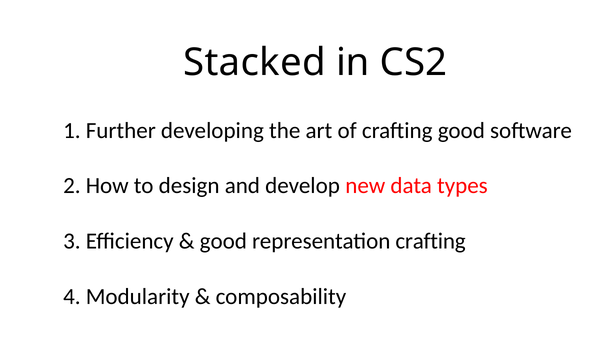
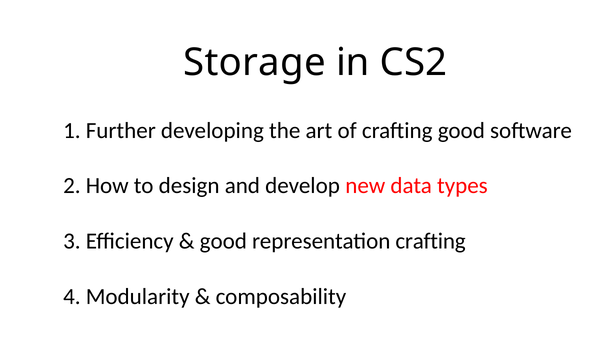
Stacked: Stacked -> Storage (255, 63)
